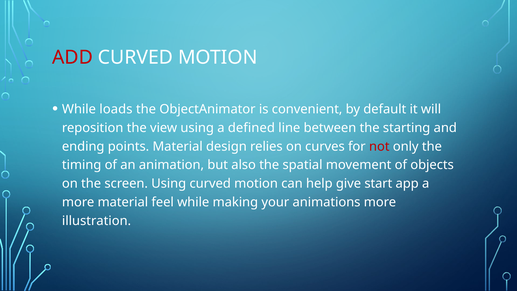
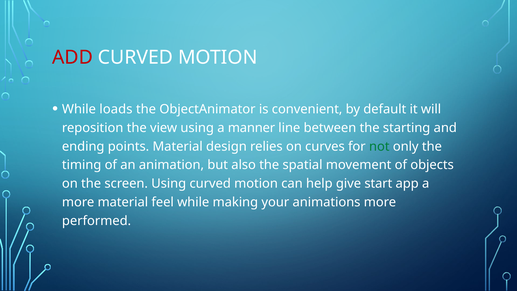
defined: defined -> manner (251, 128)
not colour: red -> green (379, 146)
illustration: illustration -> performed (97, 221)
